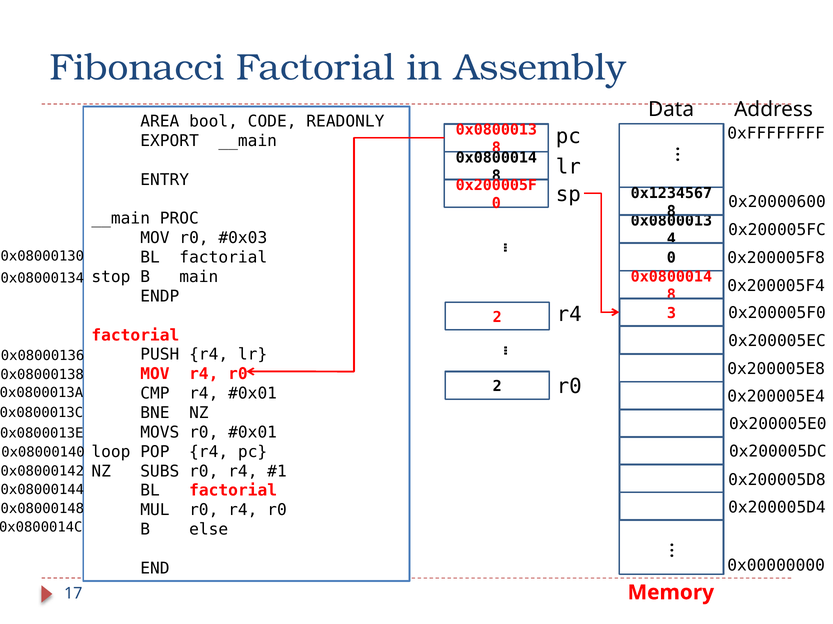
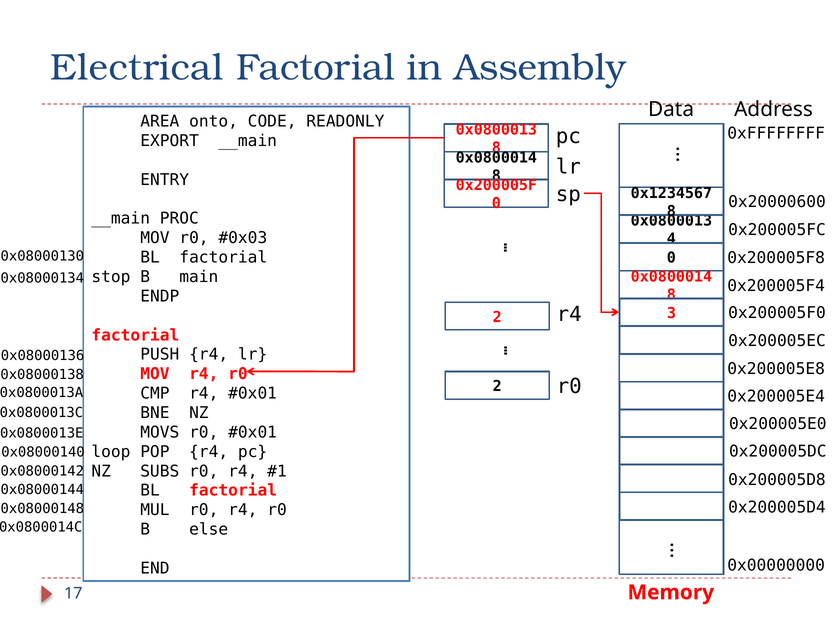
Fibonacci: Fibonacci -> Electrical (137, 68)
bool: bool -> onto (214, 122)
